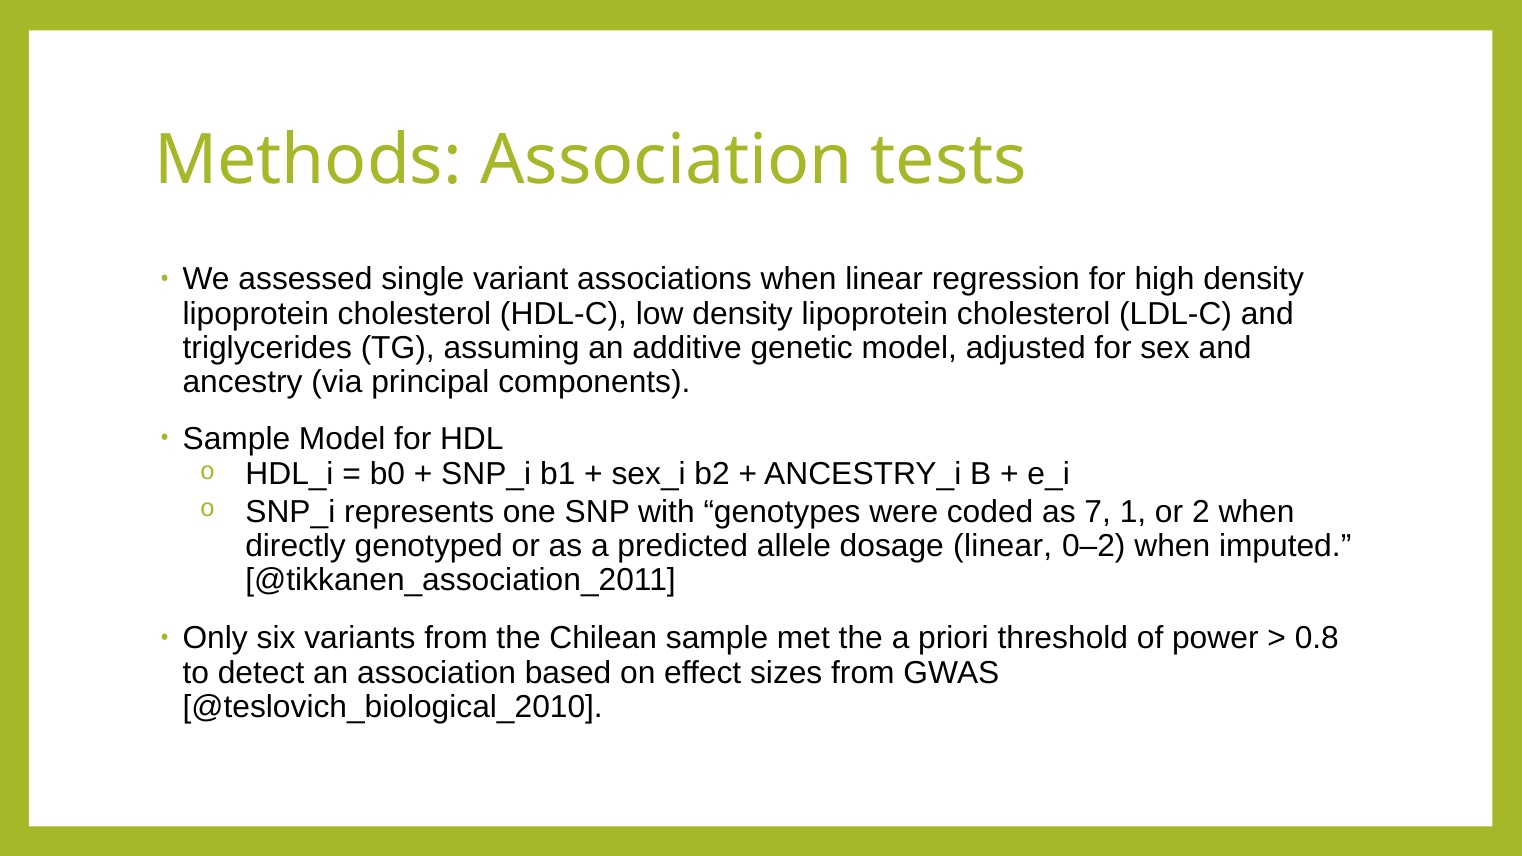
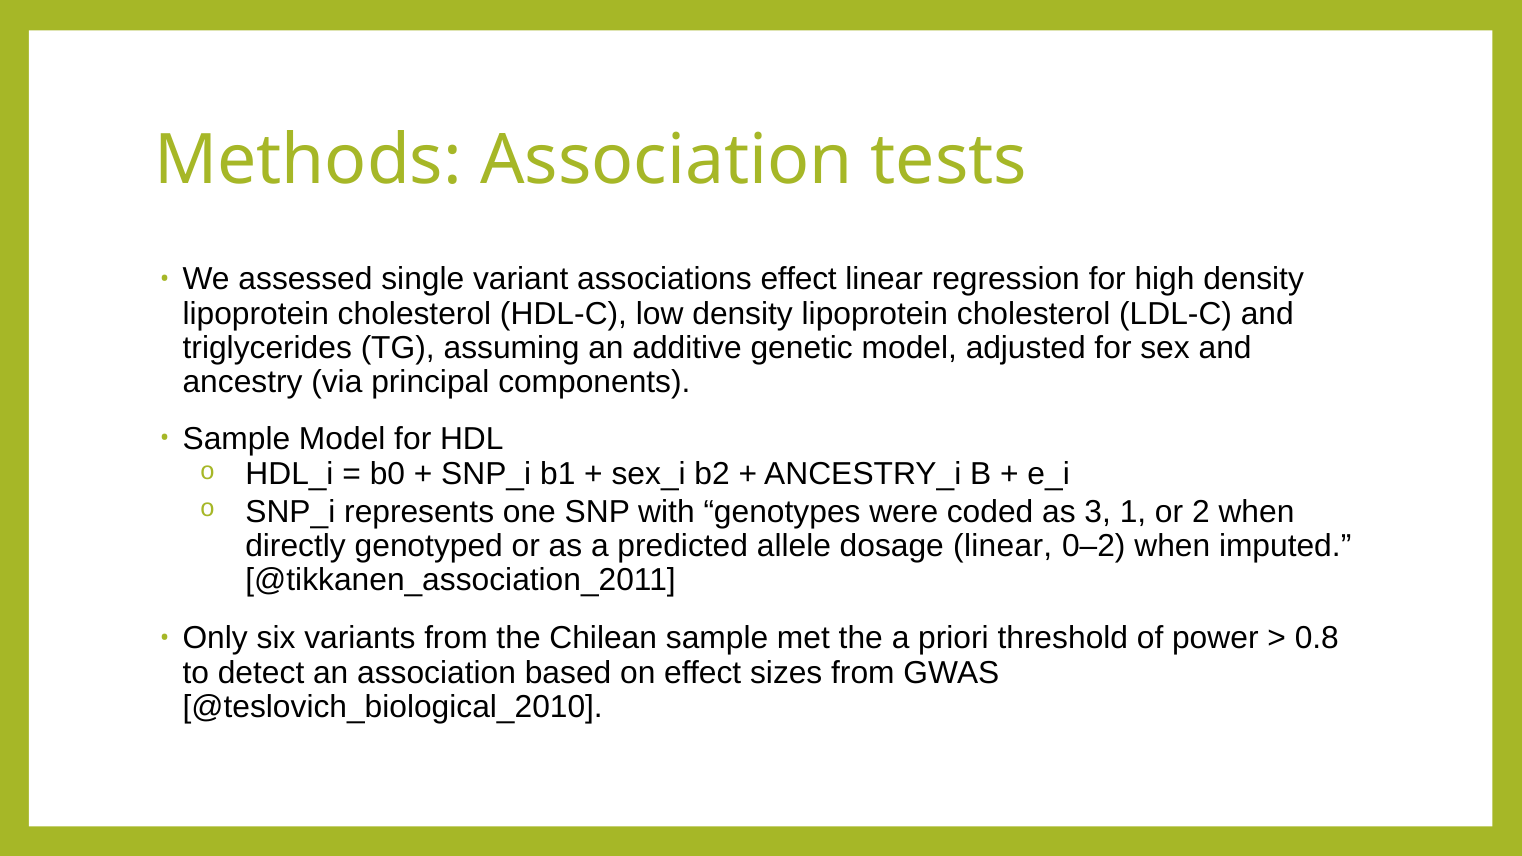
associations when: when -> effect (799, 279)
7: 7 -> 3 (1098, 512)
